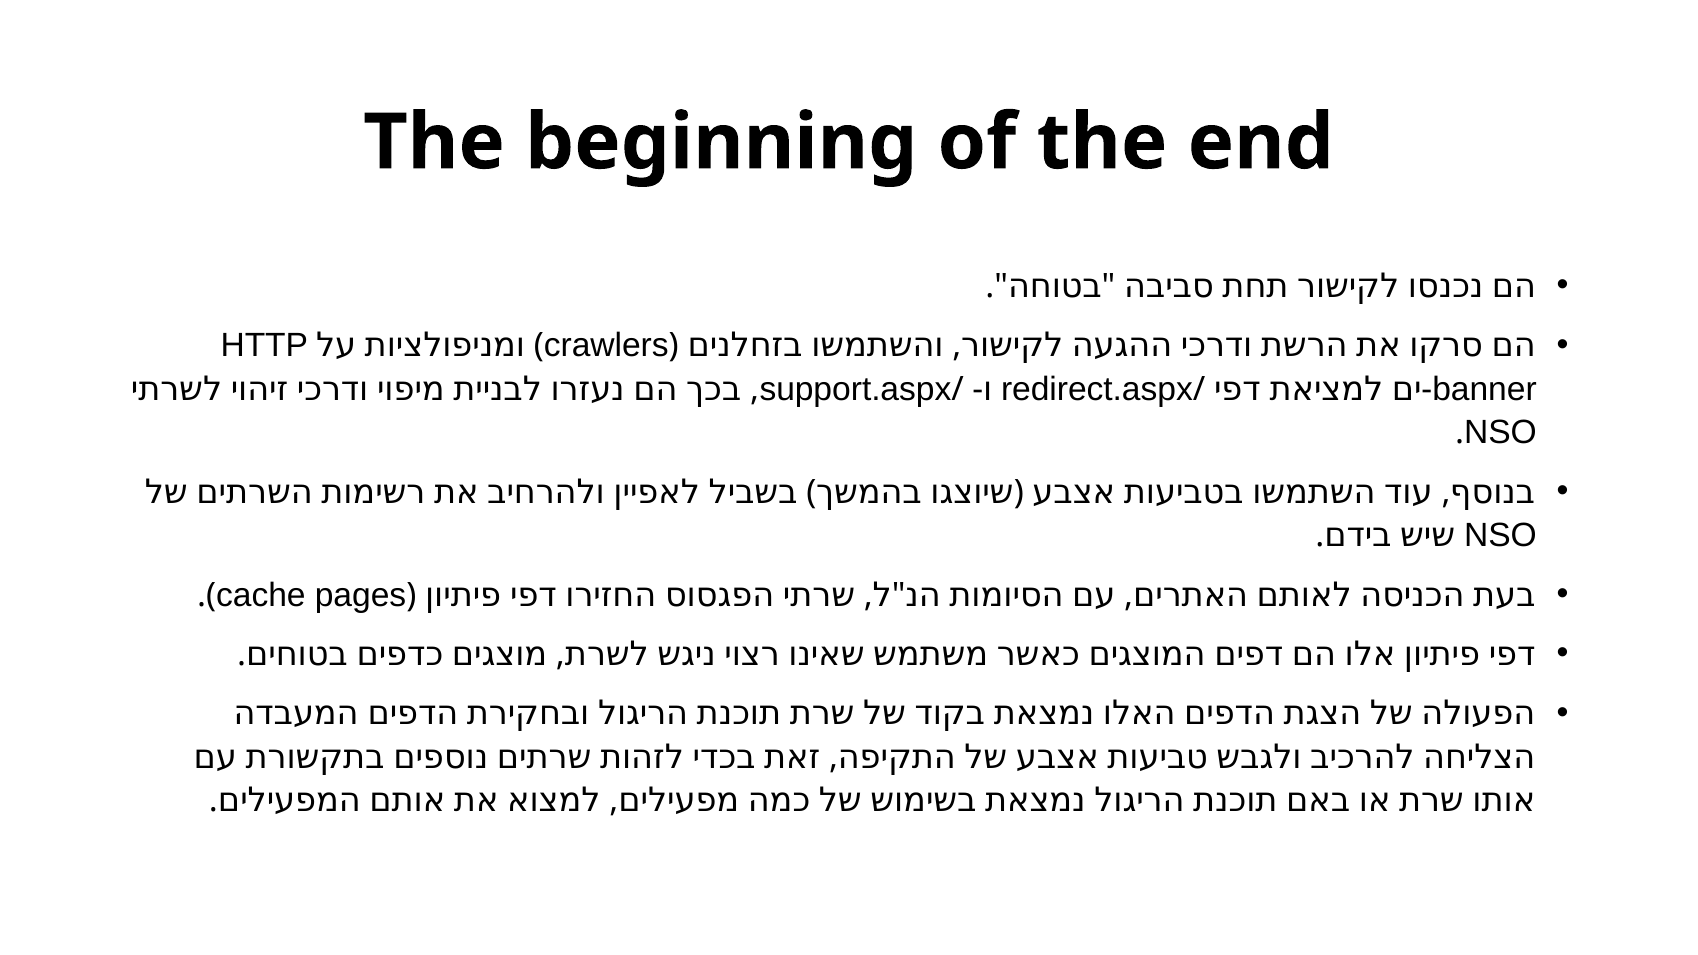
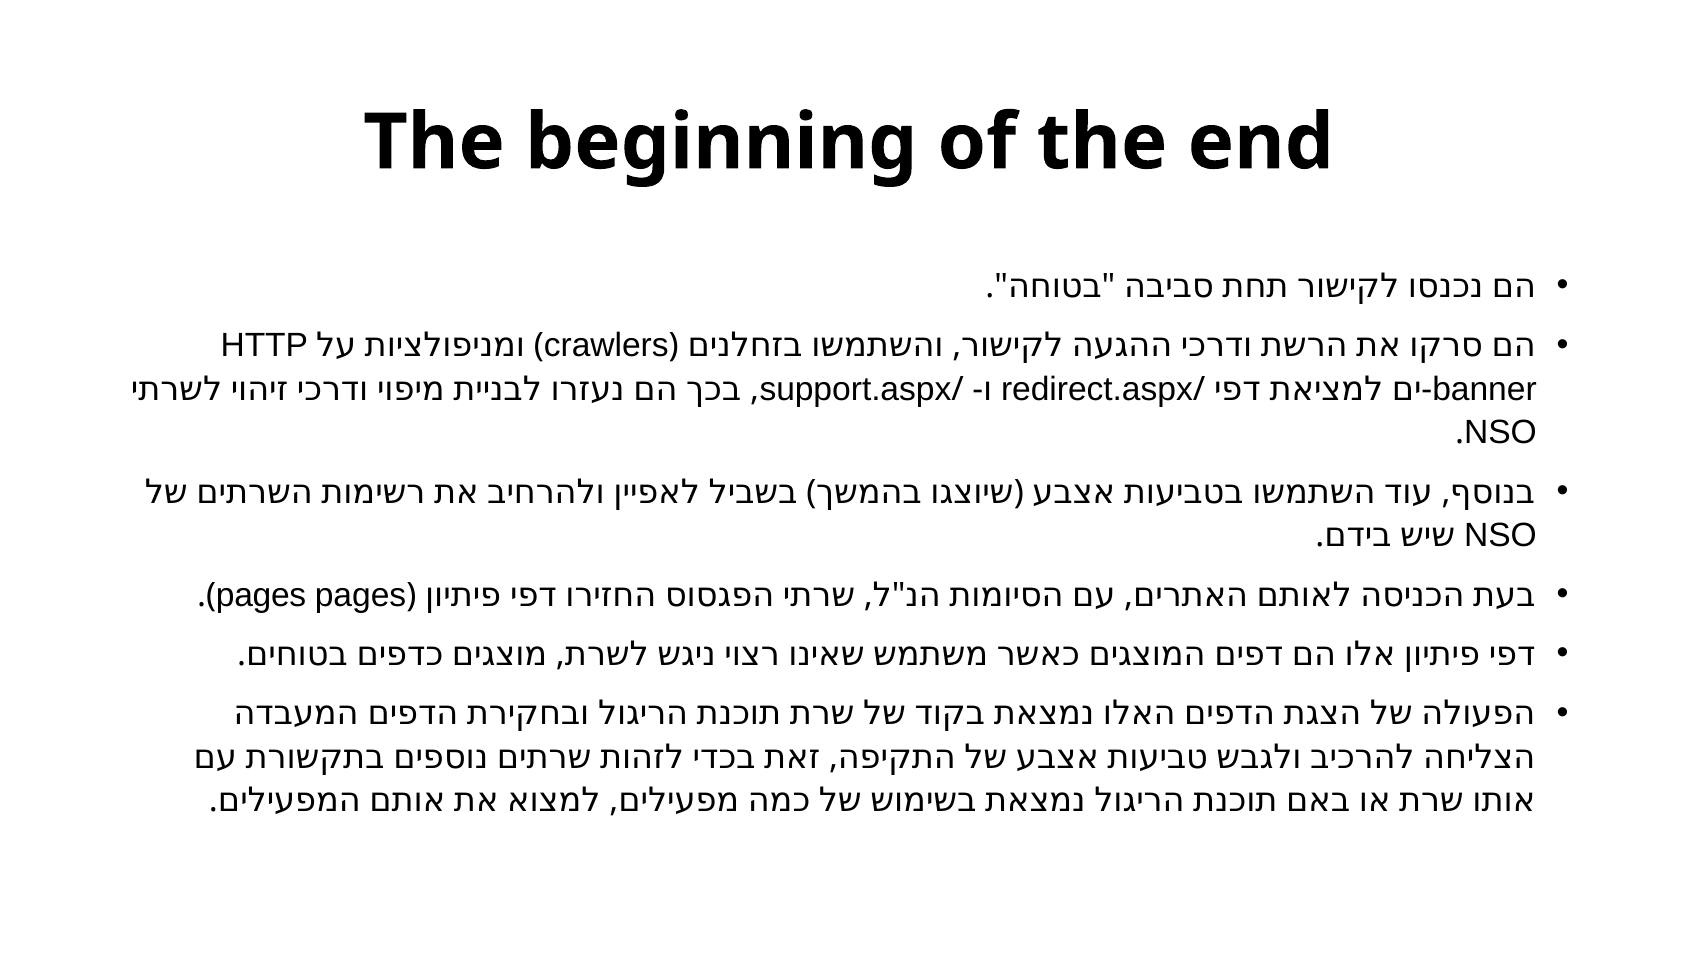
cache: cache -> pages (261, 595)
